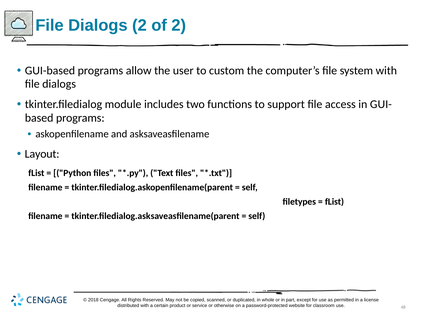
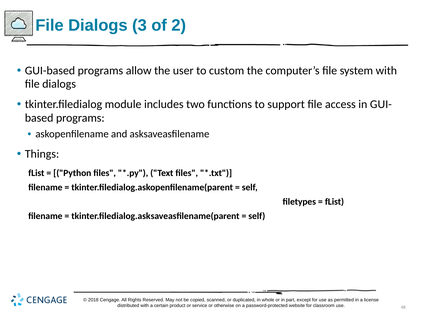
Dialogs 2: 2 -> 3 (139, 25)
Layout: Layout -> Things (42, 154)
